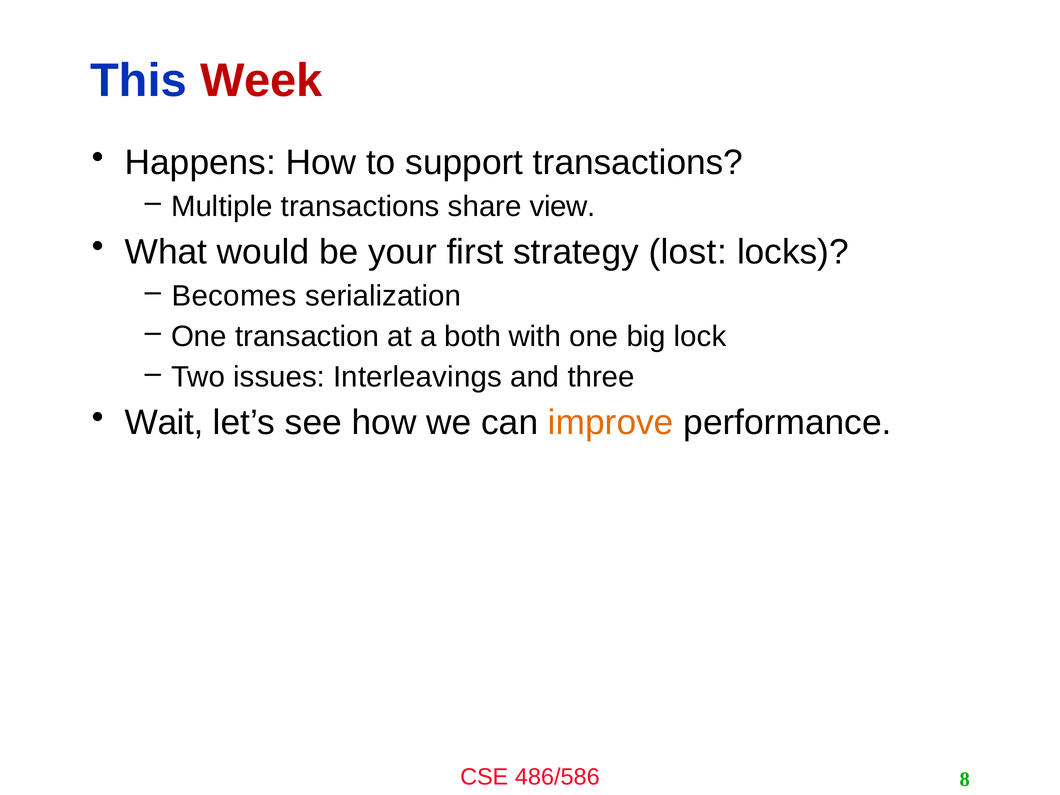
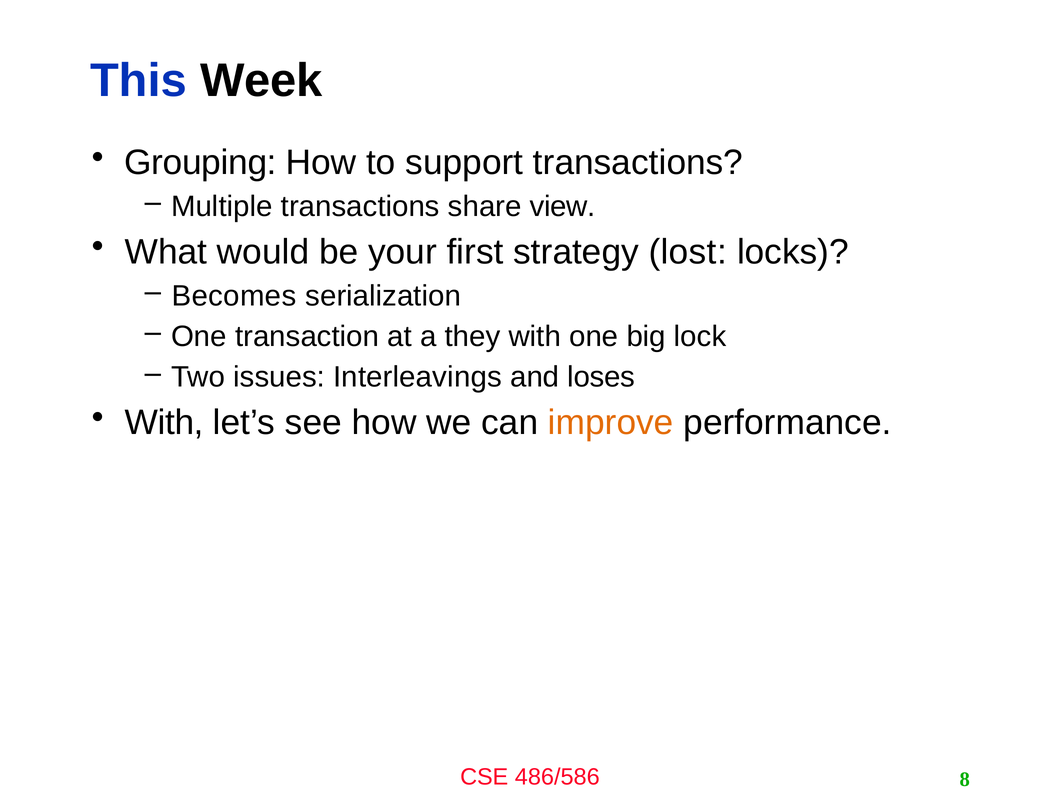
Week colour: red -> black (261, 81)
Happens: Happens -> Grouping (201, 163)
both: both -> they (473, 336)
three: three -> loses (601, 377)
Wait: Wait -> With (164, 423)
